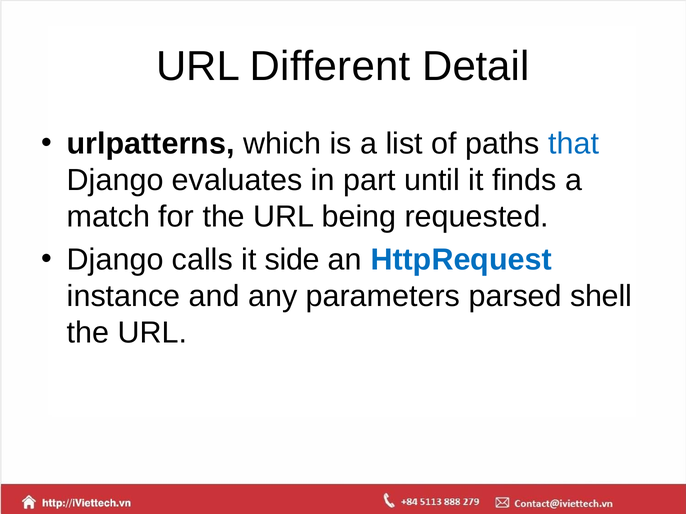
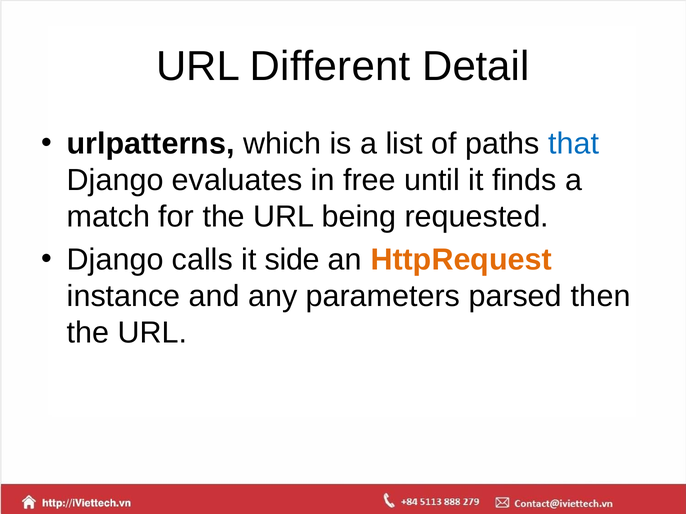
part: part -> free (369, 181)
HttpRequest colour: blue -> orange (461, 260)
shell: shell -> then (601, 296)
